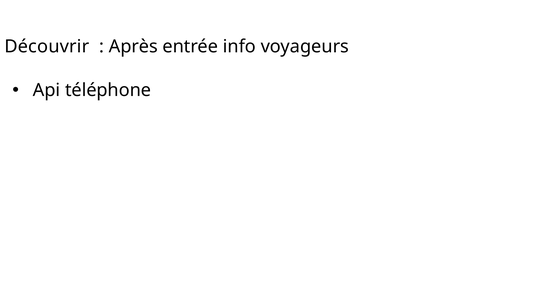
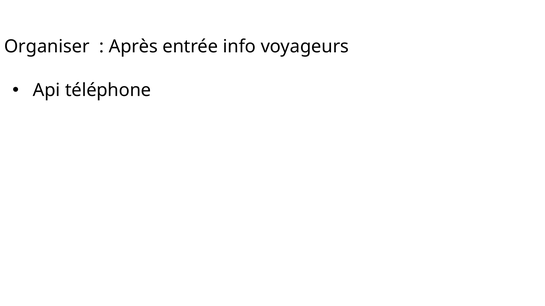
Découvrir: Découvrir -> Organiser (47, 47)
